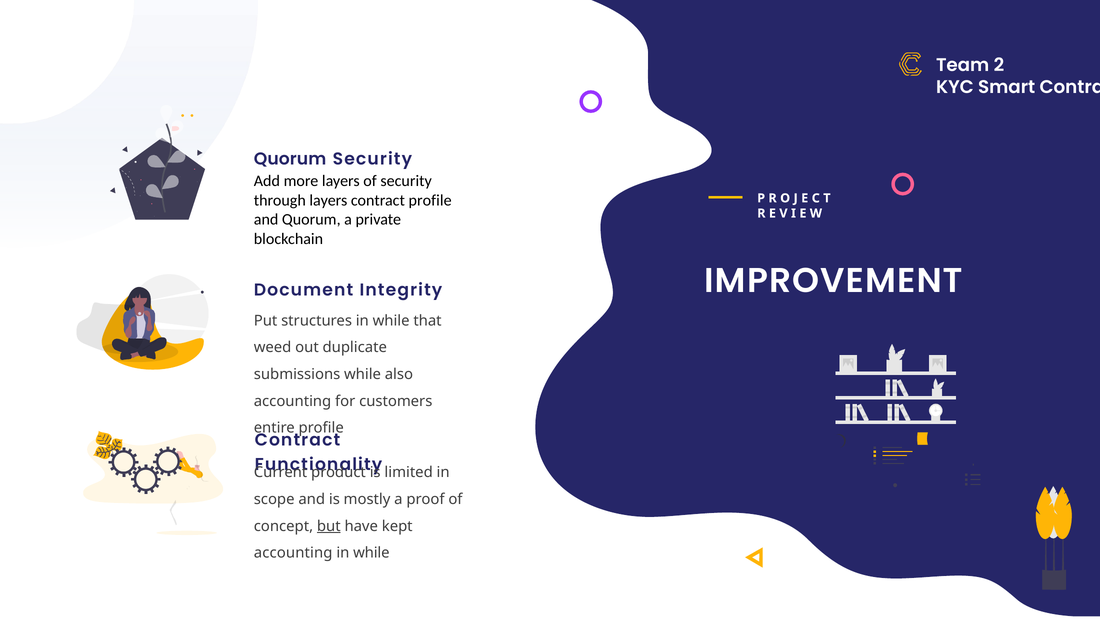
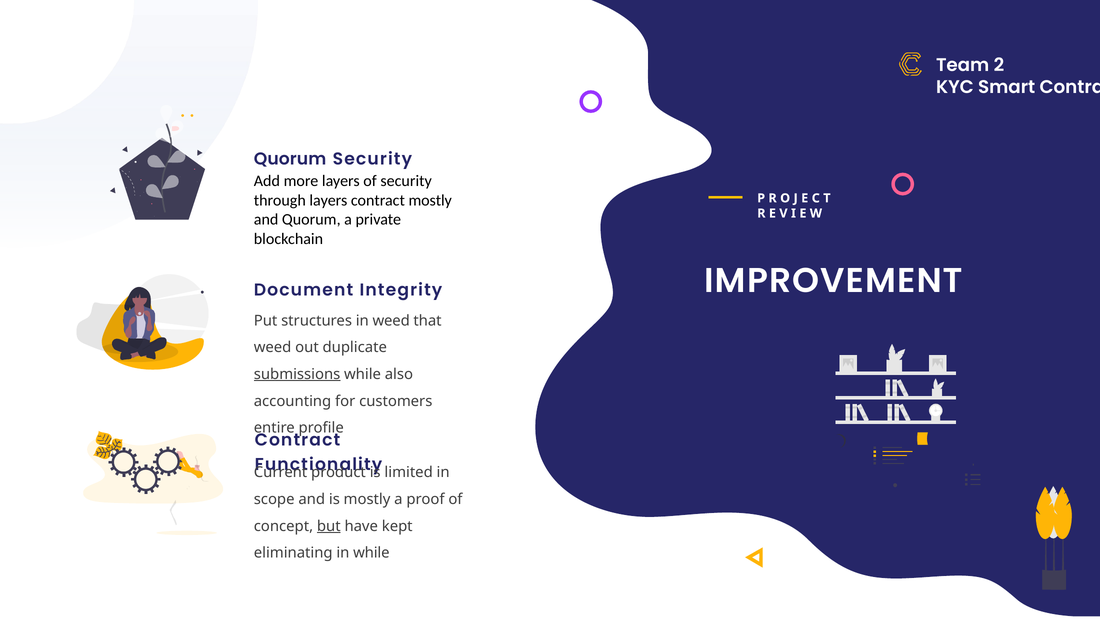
contract profile: profile -> mostly (430, 200)
structures in while: while -> weed (391, 320)
submissions underline: none -> present (297, 374)
accounting: accounting -> eliminating (293, 553)
